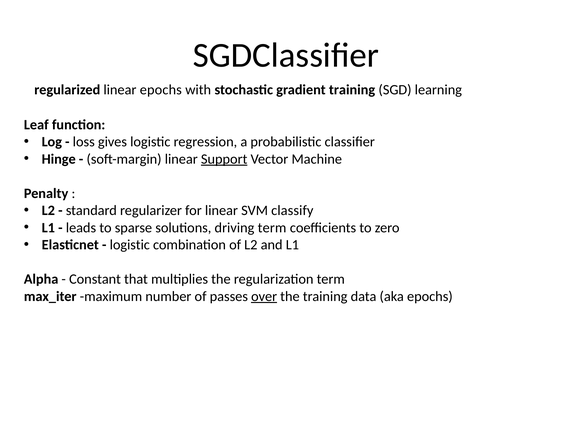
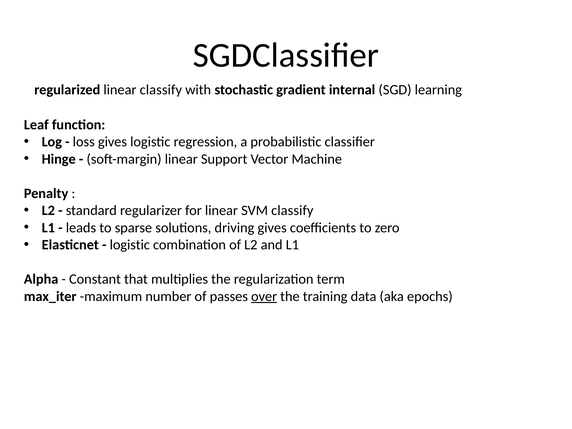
linear epochs: epochs -> classify (161, 90)
gradient training: training -> internal (352, 90)
Support underline: present -> none (224, 159)
driving term: term -> gives (272, 228)
